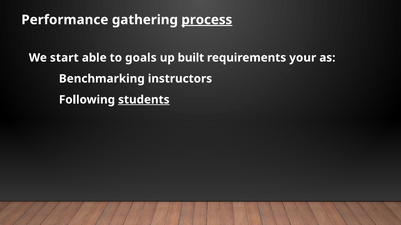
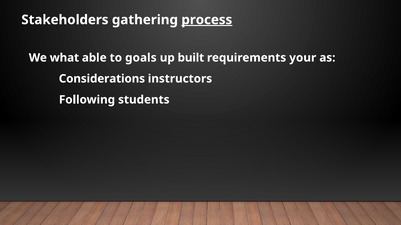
Performance: Performance -> Stakeholders (65, 20)
start: start -> what (64, 58)
Benchmarking: Benchmarking -> Considerations (102, 79)
students underline: present -> none (144, 100)
